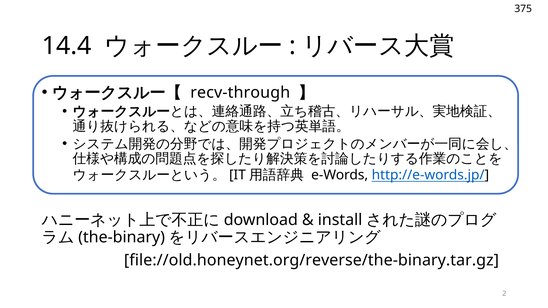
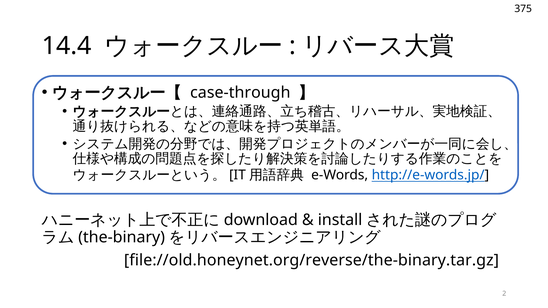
recv-through: recv-through -> case-through (240, 93)
